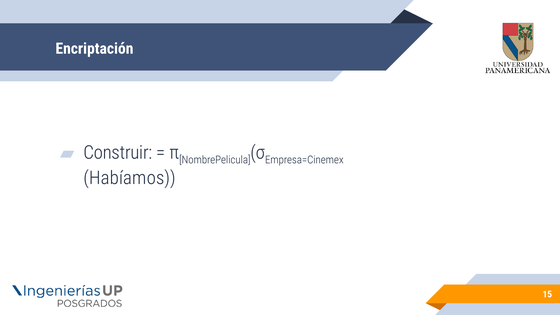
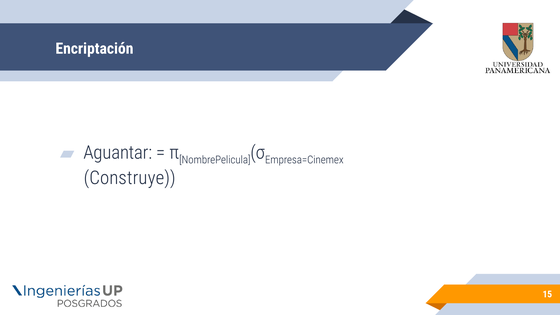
Construir: Construir -> Aguantar (118, 153)
Habíamos: Habíamos -> Construye (130, 178)
